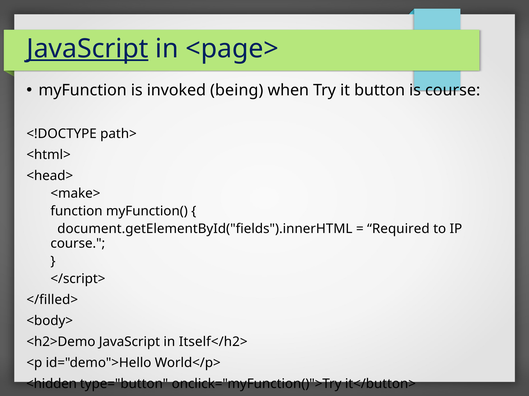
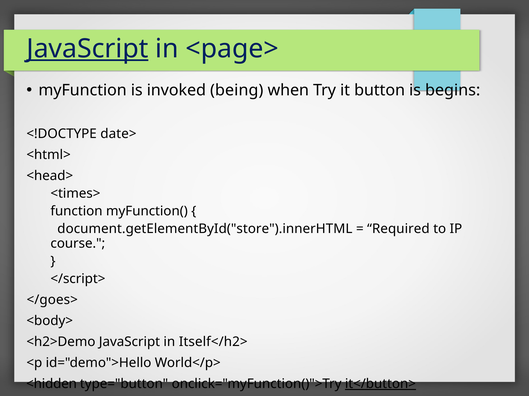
is course: course -> begins (453, 90)
path>: path> -> date> (118, 134)
<make>: <make> -> <times> (75, 194)
document.getElementById("fields").innerHTML: document.getElementById("fields").innerHTML -> document.getElementById("store").innerHTML (205, 229)
</filled>: </filled> -> </goes> (52, 300)
it</button> underline: none -> present (380, 384)
